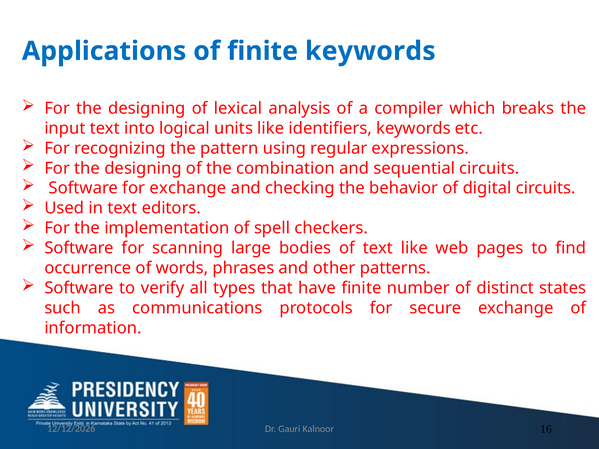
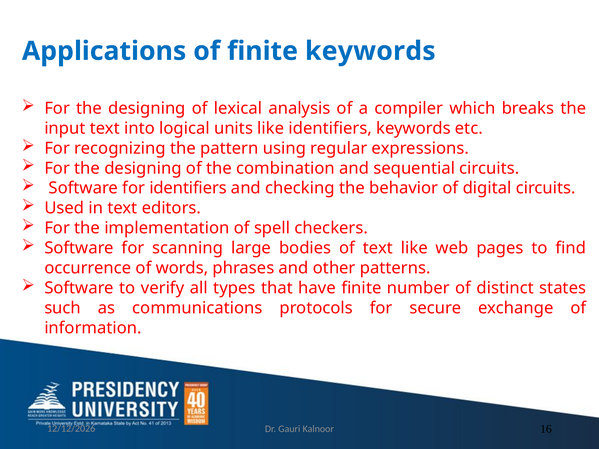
for exchange: exchange -> identifiers (188, 188)
